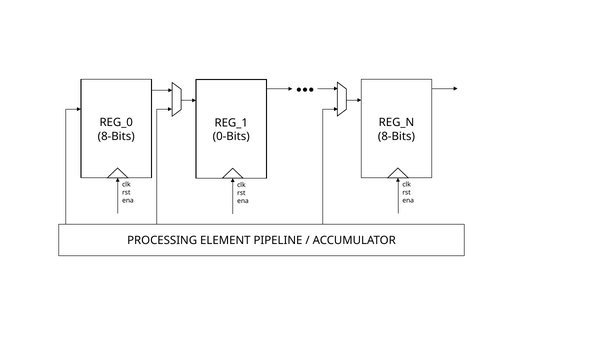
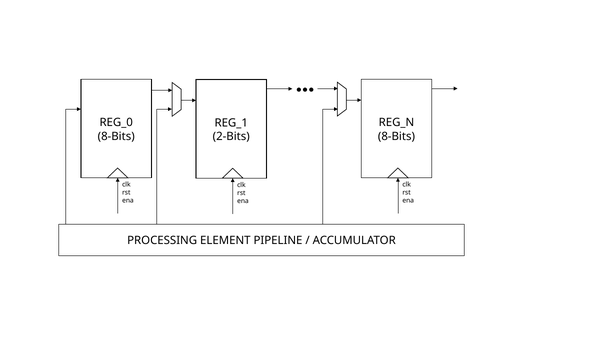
0-Bits: 0-Bits -> 2-Bits (231, 137)
